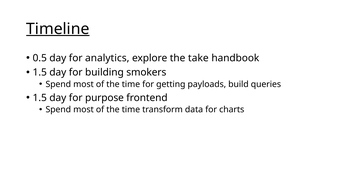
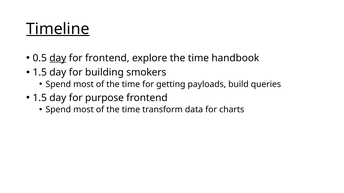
day underline: none -> present (58, 58)
for analytics: analytics -> frontend (107, 58)
explore the take: take -> time (198, 58)
